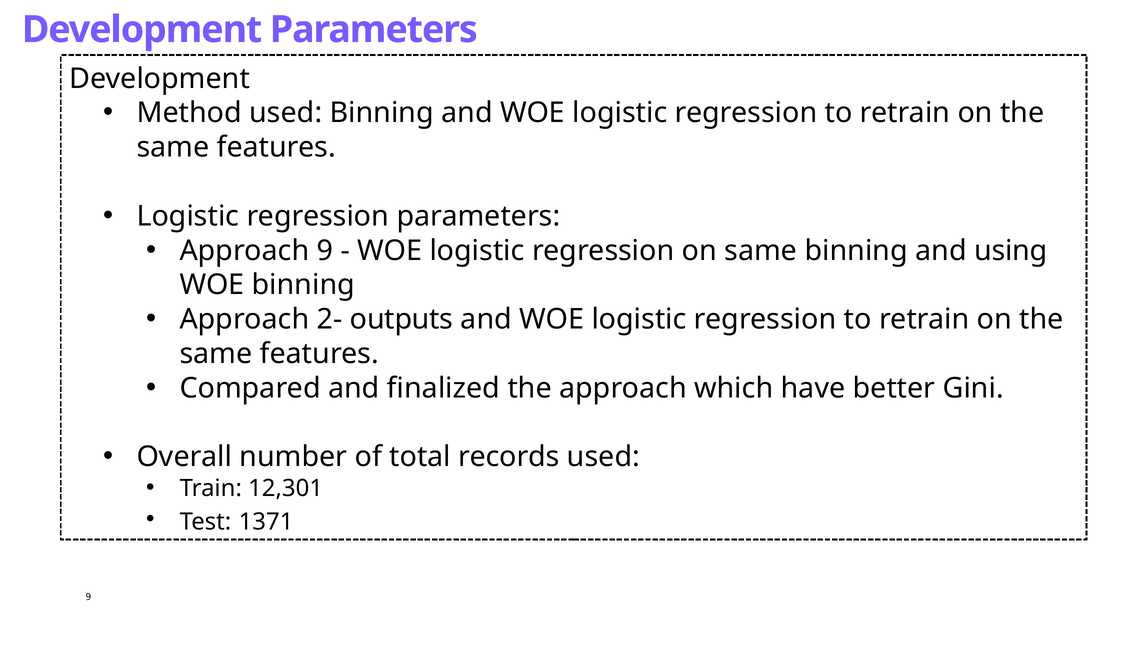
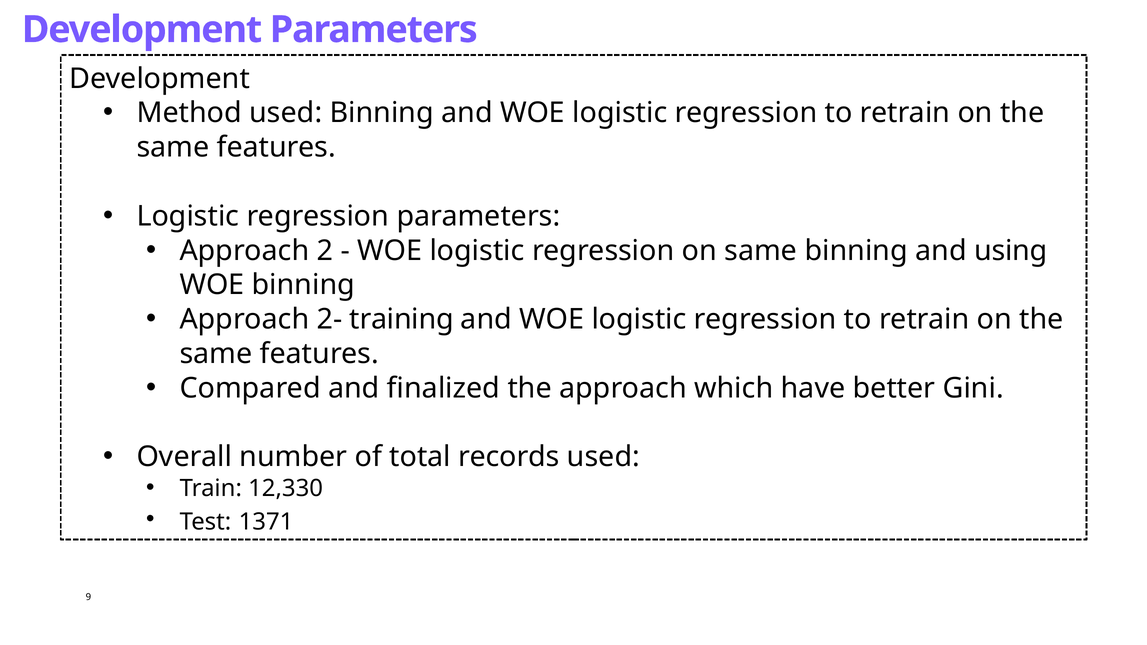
Approach 9: 9 -> 2 (325, 251)
outputs: outputs -> training (402, 320)
12,301: 12,301 -> 12,330 (286, 488)
